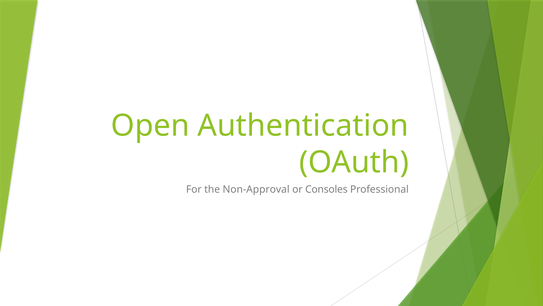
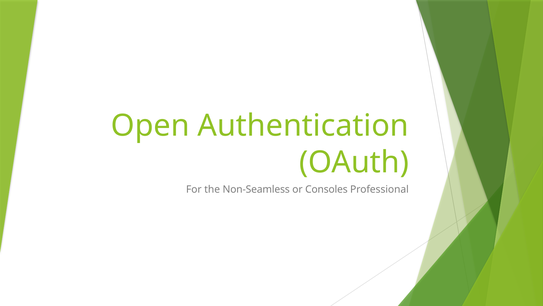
Non-Approval: Non-Approval -> Non-Seamless (256, 189)
